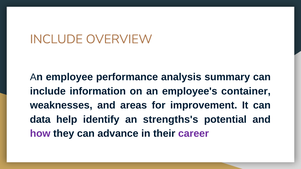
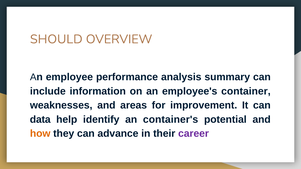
INCLUDE: INCLUDE -> SHOULD (56, 39)
strengths's: strengths's -> container's (171, 120)
how colour: purple -> orange (40, 134)
